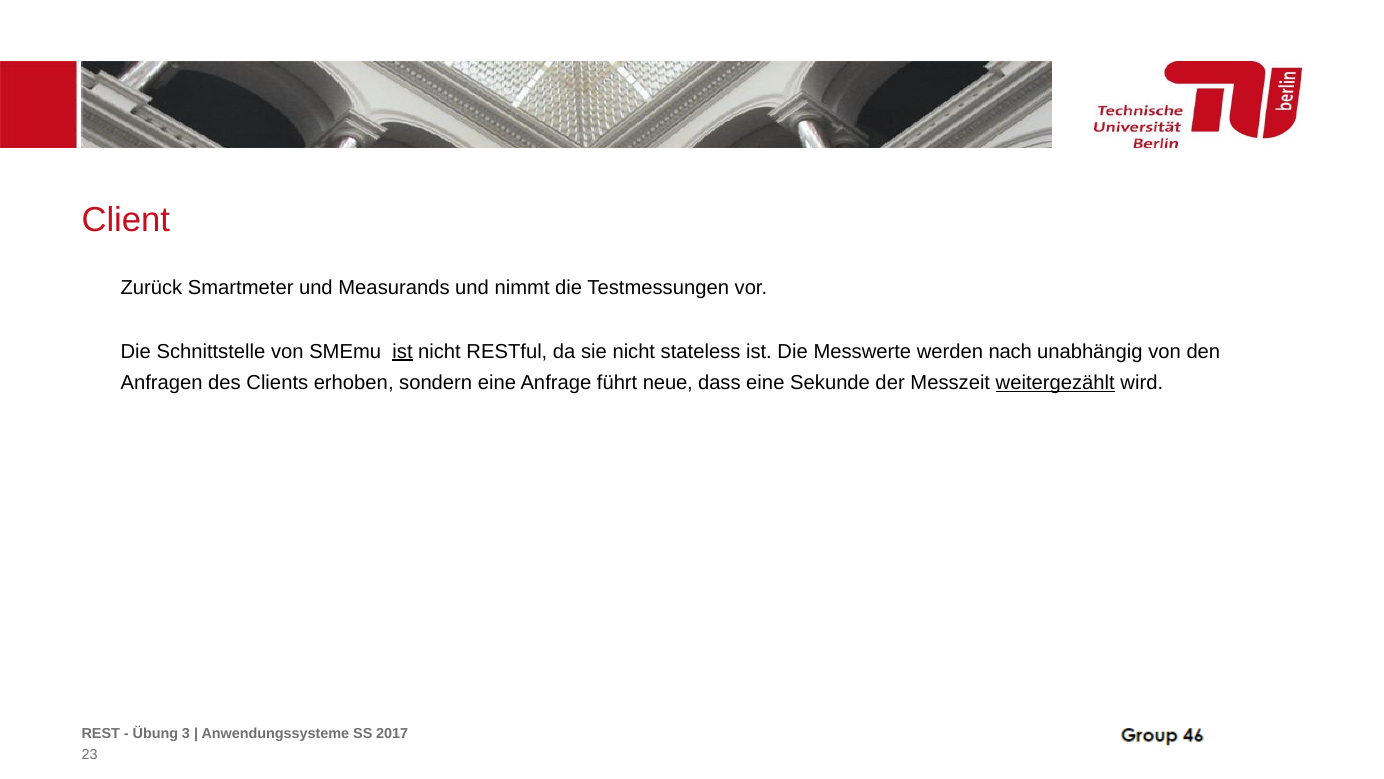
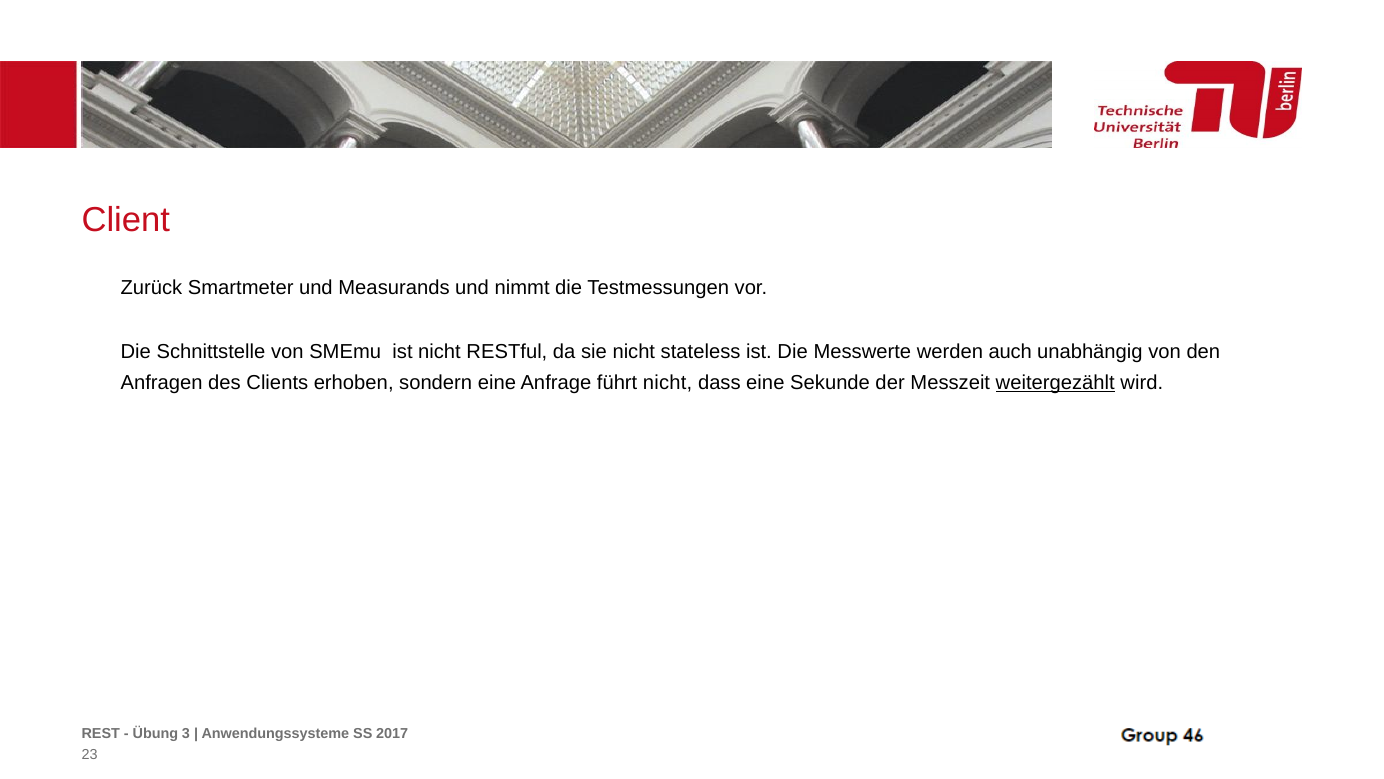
ist underline: present -> none (402, 351)
nach: nach -> auch (1010, 351)
führt neue: neue -> nicht (668, 383)
